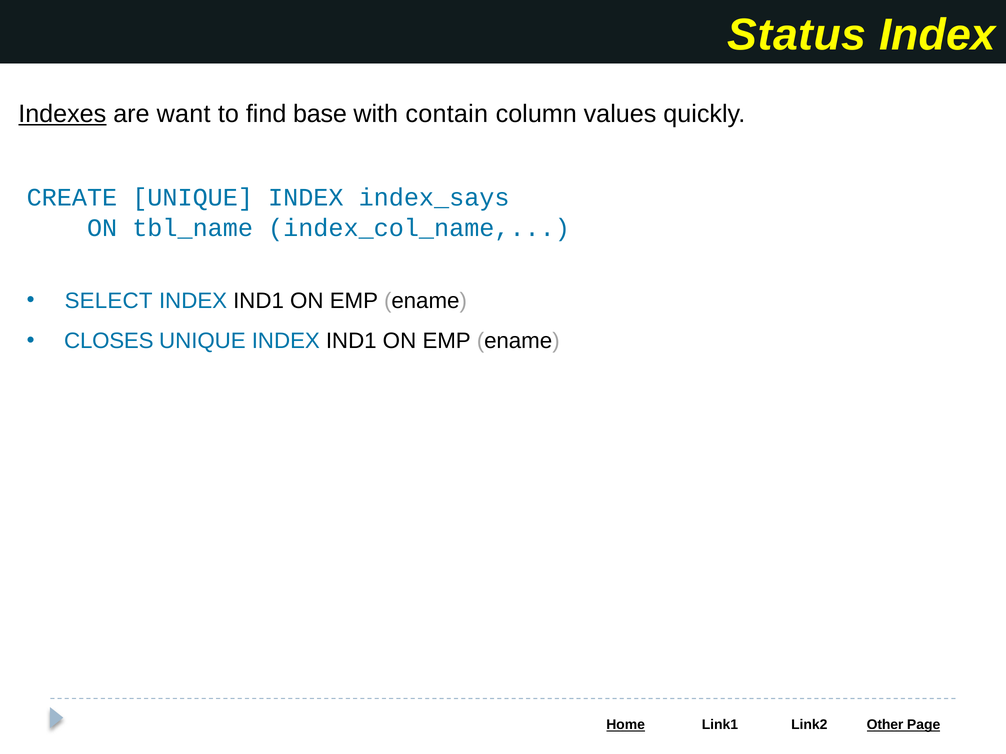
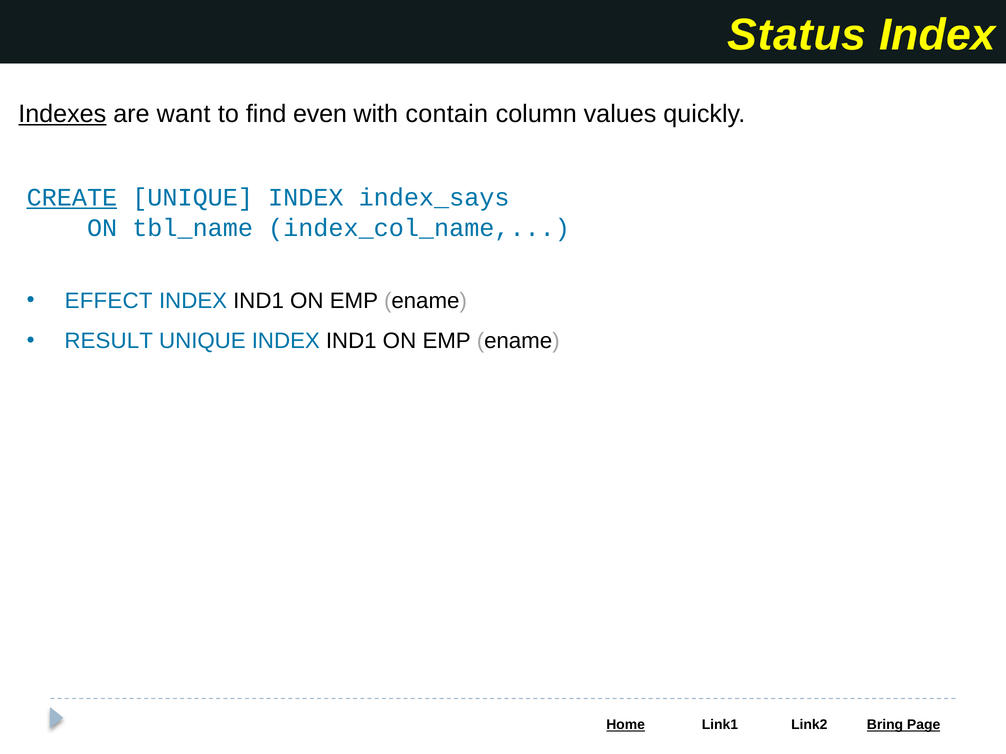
base: base -> even (320, 114)
CREATE underline: none -> present (72, 198)
SELECT: SELECT -> EFFECT (109, 301)
CLOSES: CLOSES -> RESULT (109, 341)
Other: Other -> Bring (885, 725)
